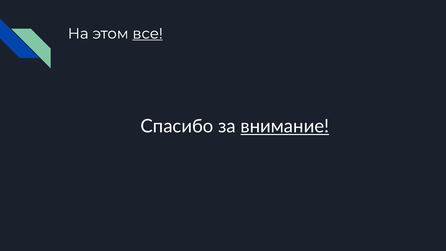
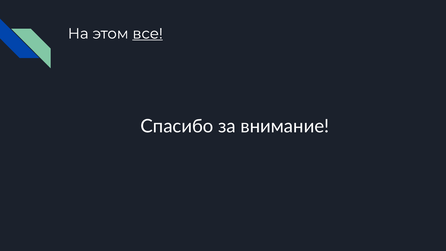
внимание underline: present -> none (285, 126)
